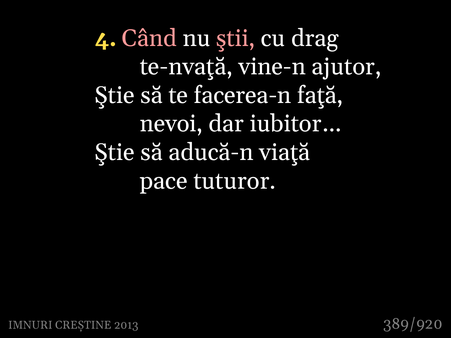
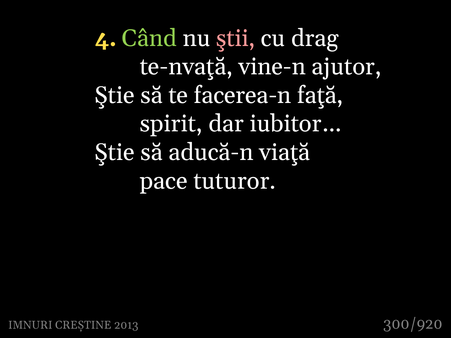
Când colour: pink -> light green (149, 38)
nevoi: nevoi -> spirit (171, 124)
389/920: 389/920 -> 300/920 (413, 324)
